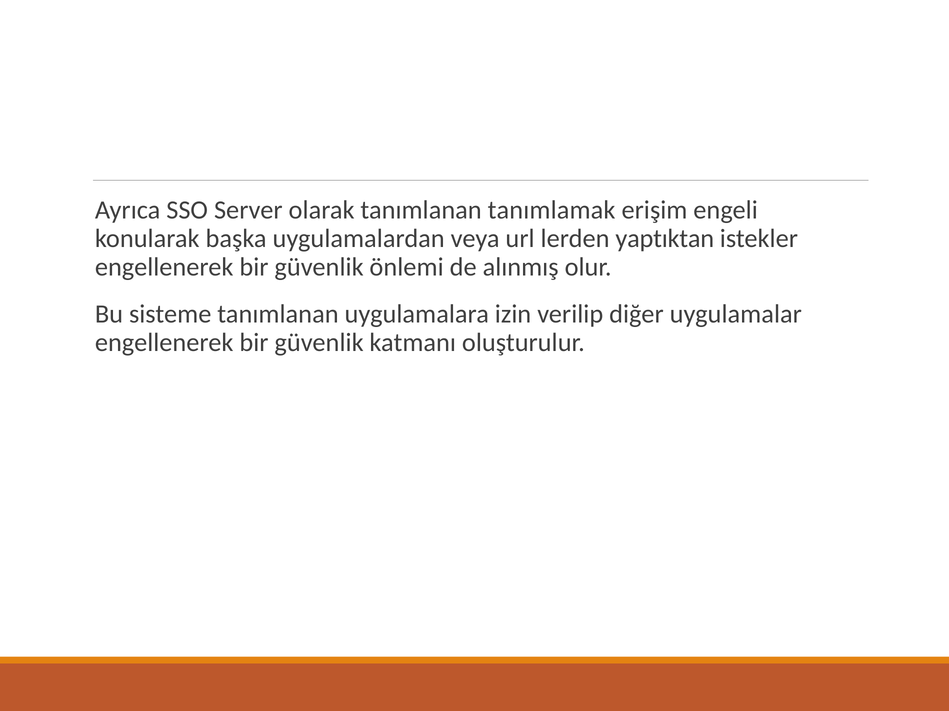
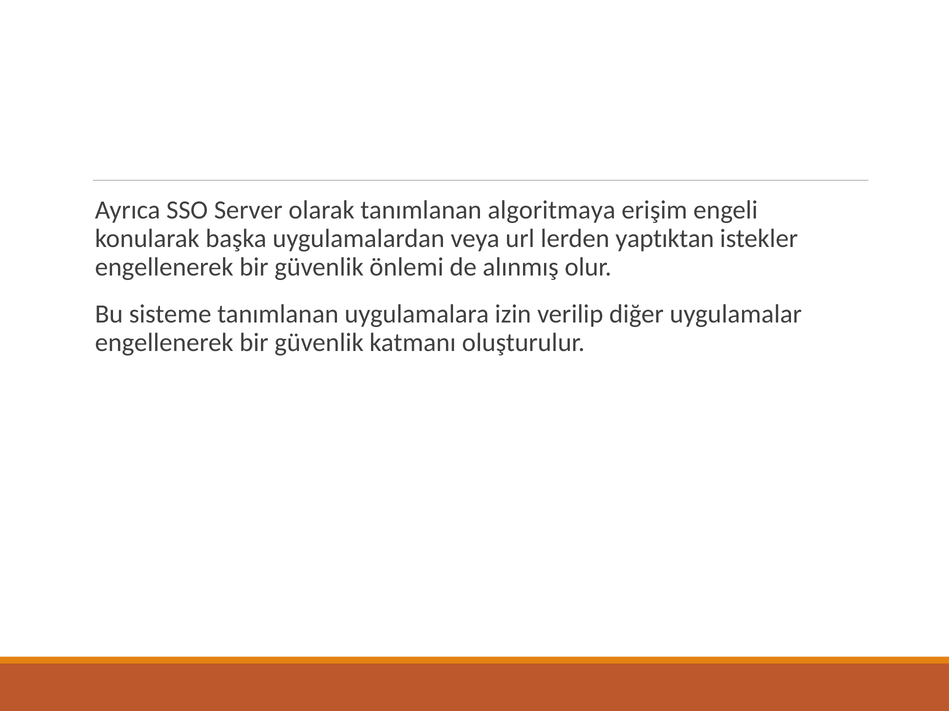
tanımlamak: tanımlamak -> algoritmaya (552, 210)
